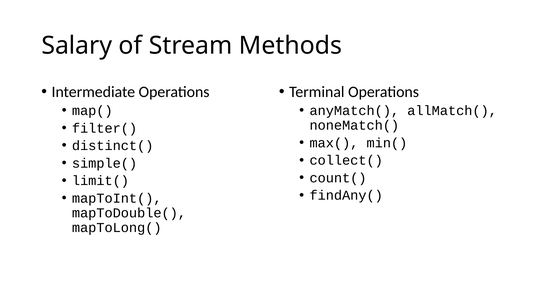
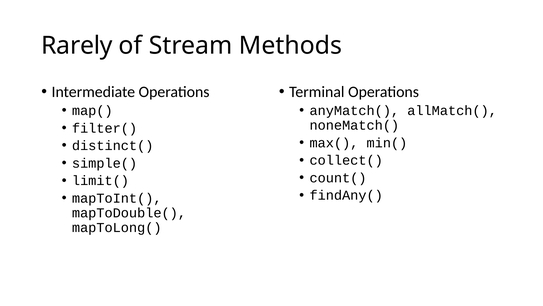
Salary: Salary -> Rarely (77, 46)
